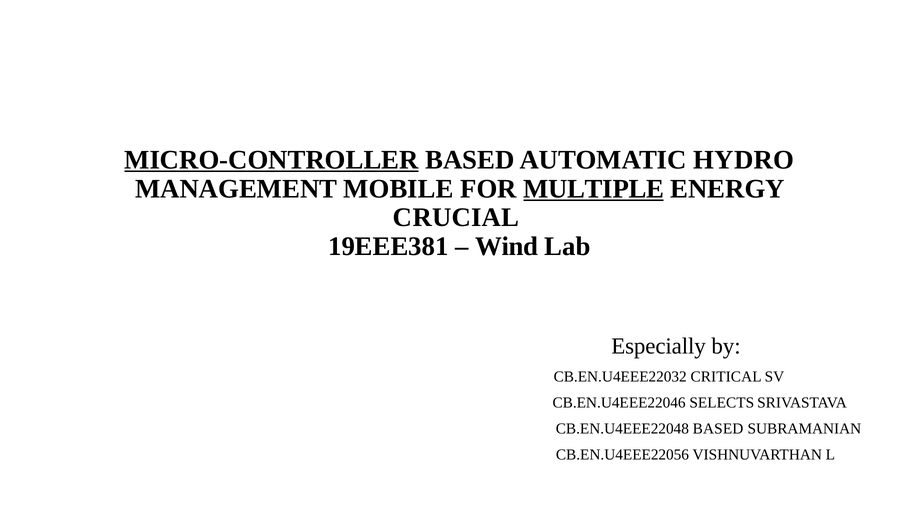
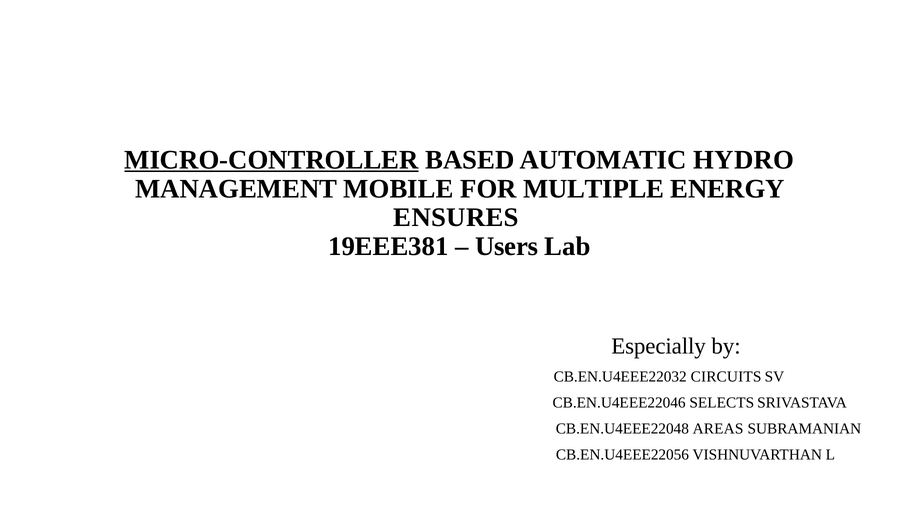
MULTIPLE underline: present -> none (594, 189)
CRUCIAL: CRUCIAL -> ENSURES (456, 218)
Wind: Wind -> Users (507, 246)
CRITICAL: CRITICAL -> CIRCUITS (726, 376)
CB.EN.U4EEE22048 BASED: BASED -> AREAS (718, 429)
